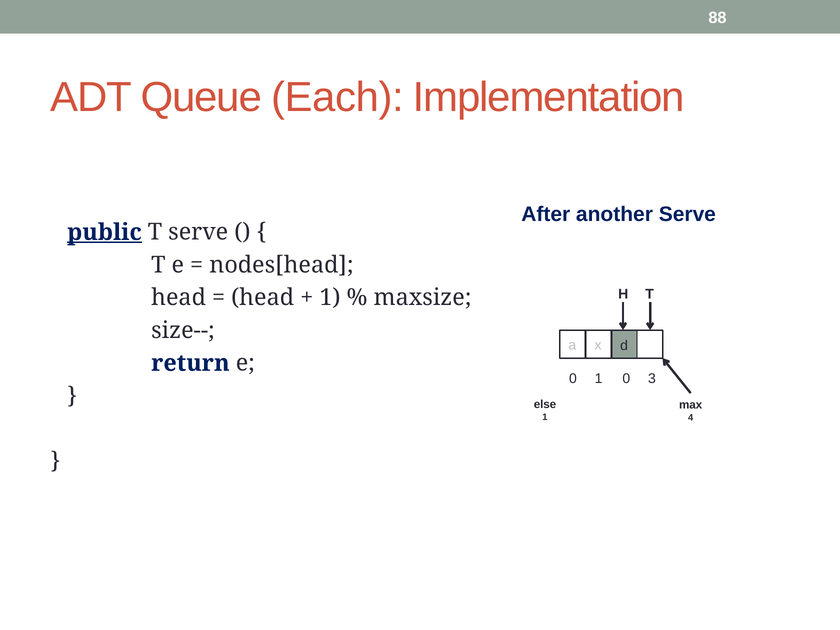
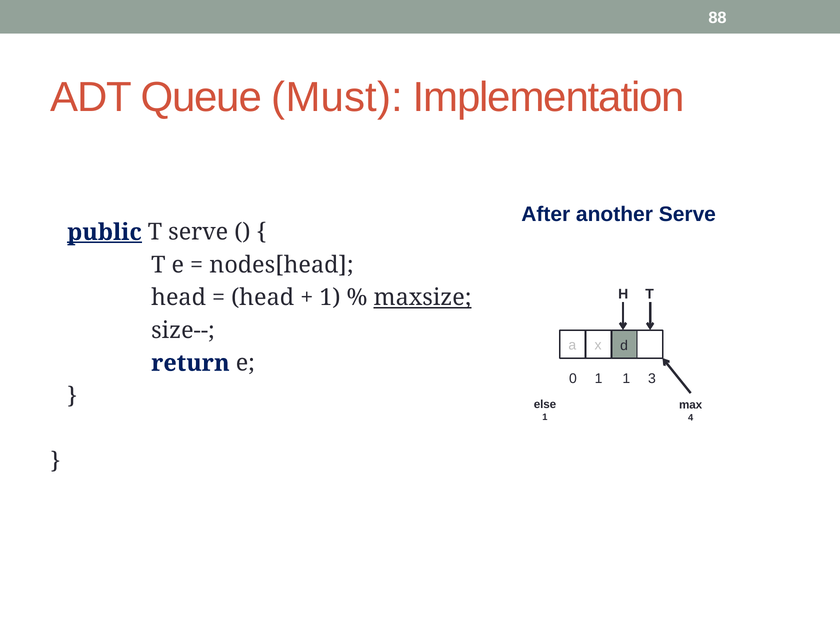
Each: Each -> Must (337, 97)
maxsize underline: none -> present (423, 298)
1 0: 0 -> 1 (626, 379)
